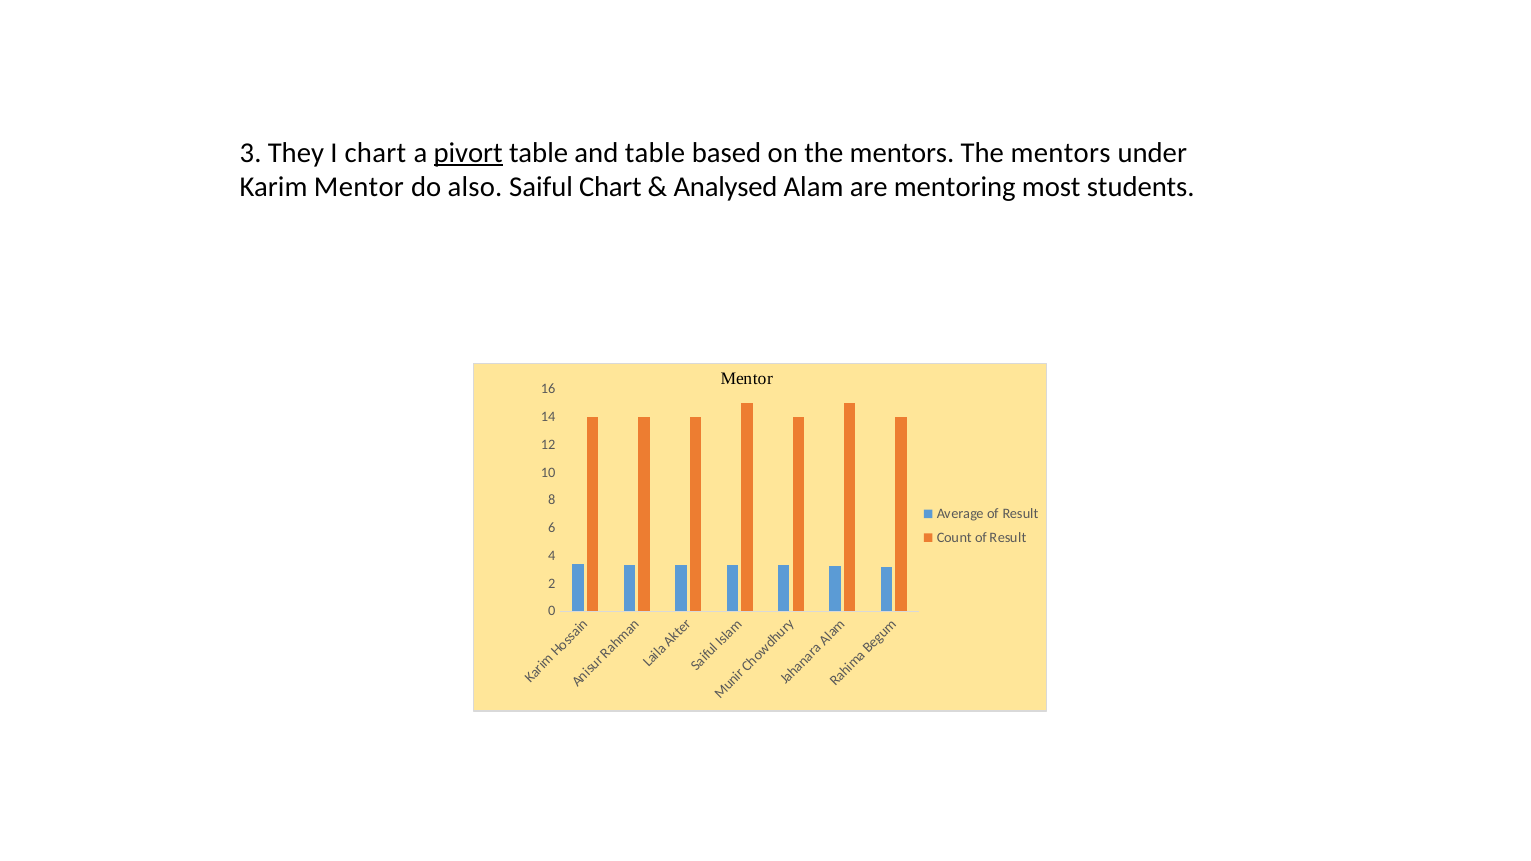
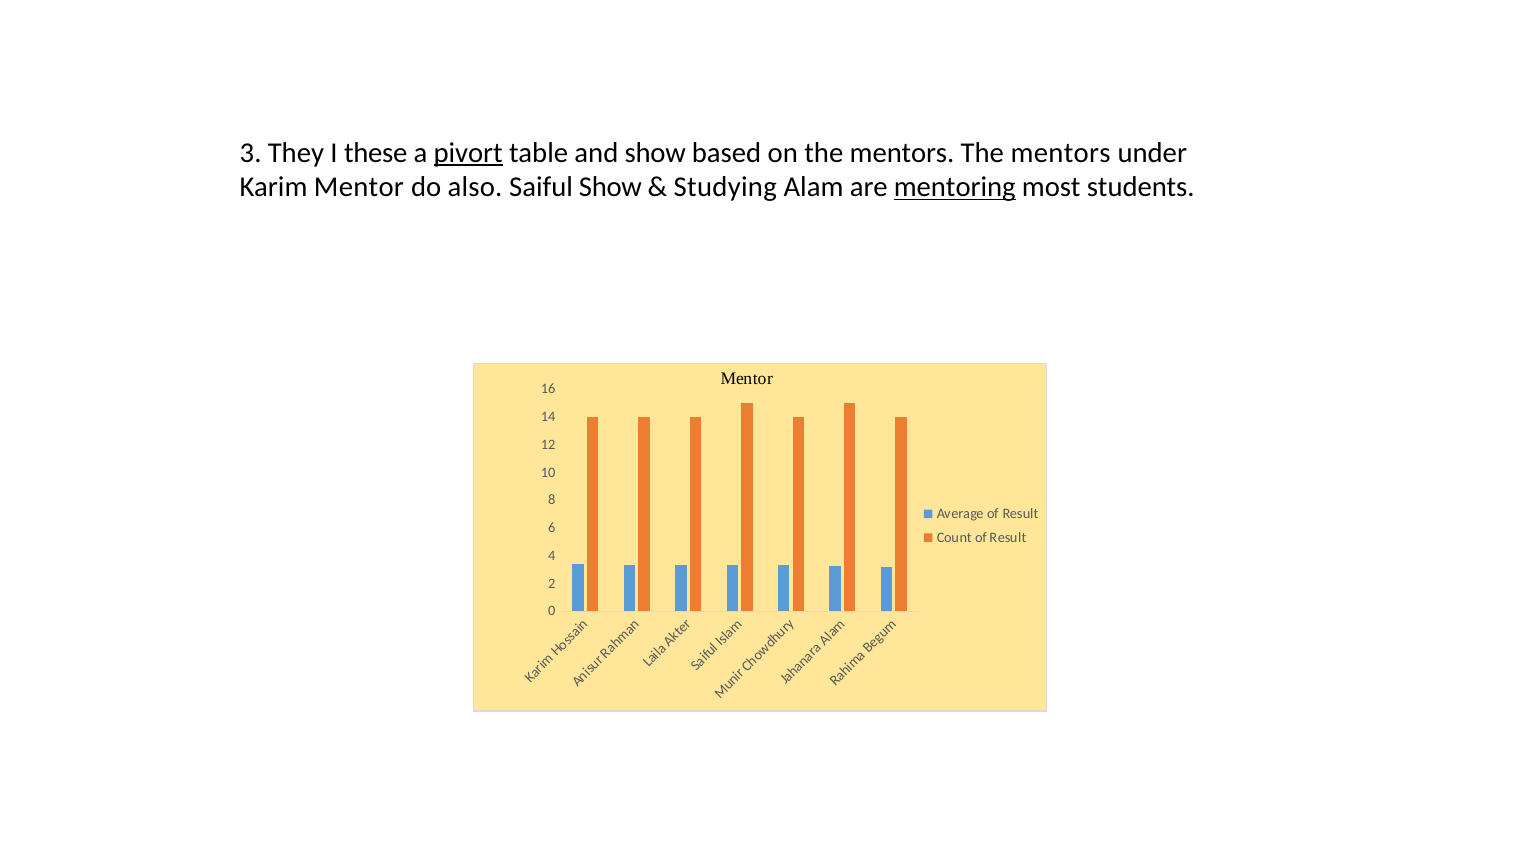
I chart: chart -> these (376, 153)
and table: table -> show (655, 153)
Saiful Chart: Chart -> Show (610, 187)
Analysed: Analysed -> Studying (725, 187)
mentoring underline: none -> present (955, 187)
